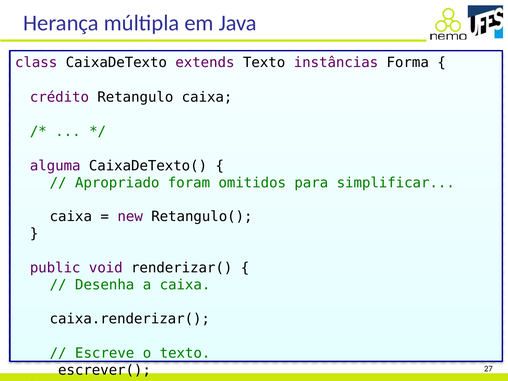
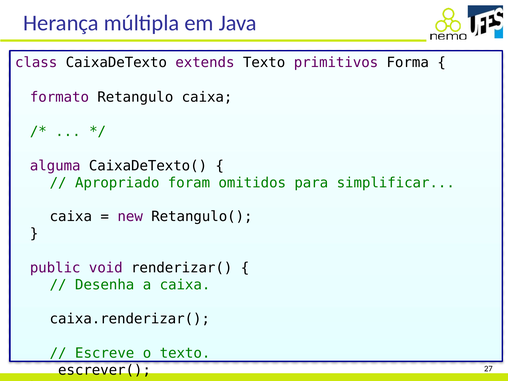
instâncias: instâncias -> primitivos (336, 62)
crédito: crédito -> formato (59, 97)
